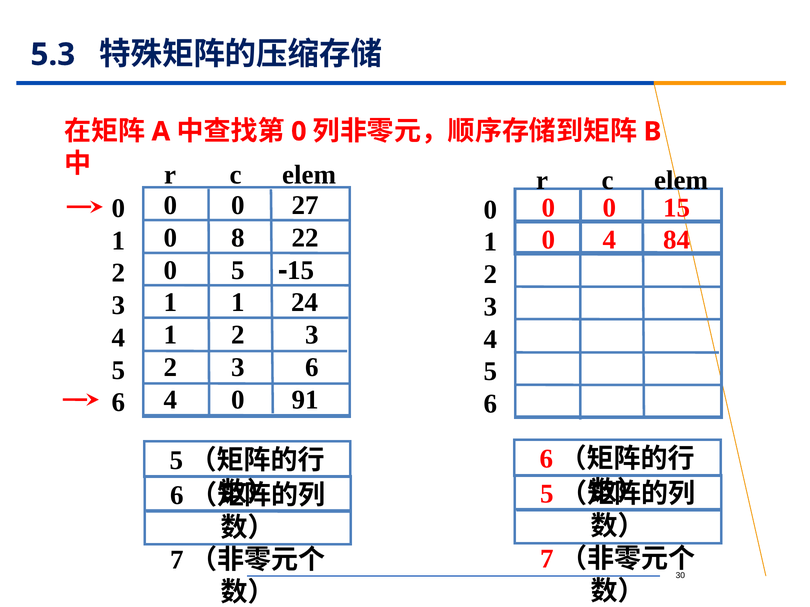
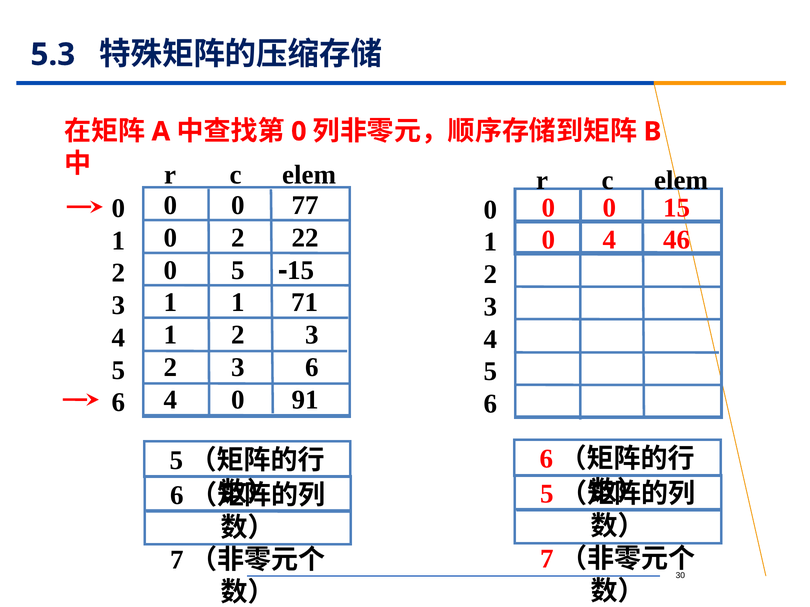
27: 27 -> 77 (305, 206)
0 8: 8 -> 2 (238, 238)
84: 84 -> 46 (677, 240)
24: 24 -> 71 (305, 303)
